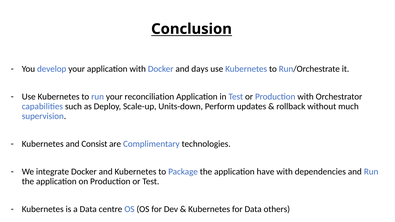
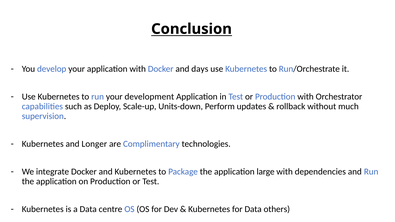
reconciliation: reconciliation -> development (149, 97)
Consist: Consist -> Longer (94, 144)
have: have -> large (266, 172)
